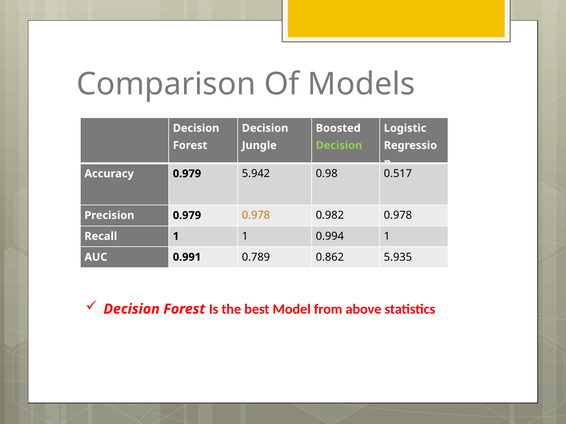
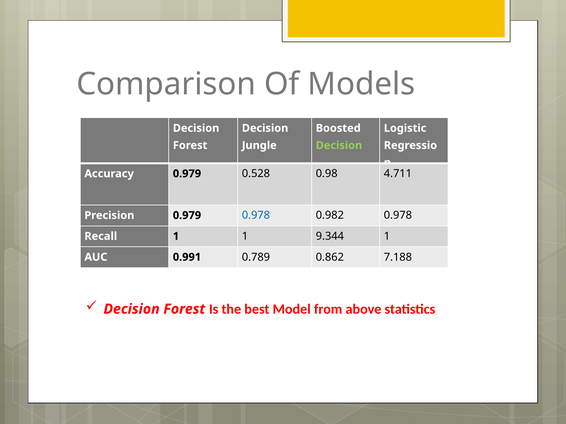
5.942: 5.942 -> 0.528 (256, 174)
0.517: 0.517 -> 4.711 (398, 174)
0.978 colour: orange -> blue (256, 216)
0.994: 0.994 -> 9.344 (330, 236)
5.935: 5.935 -> 7.188 (398, 257)
